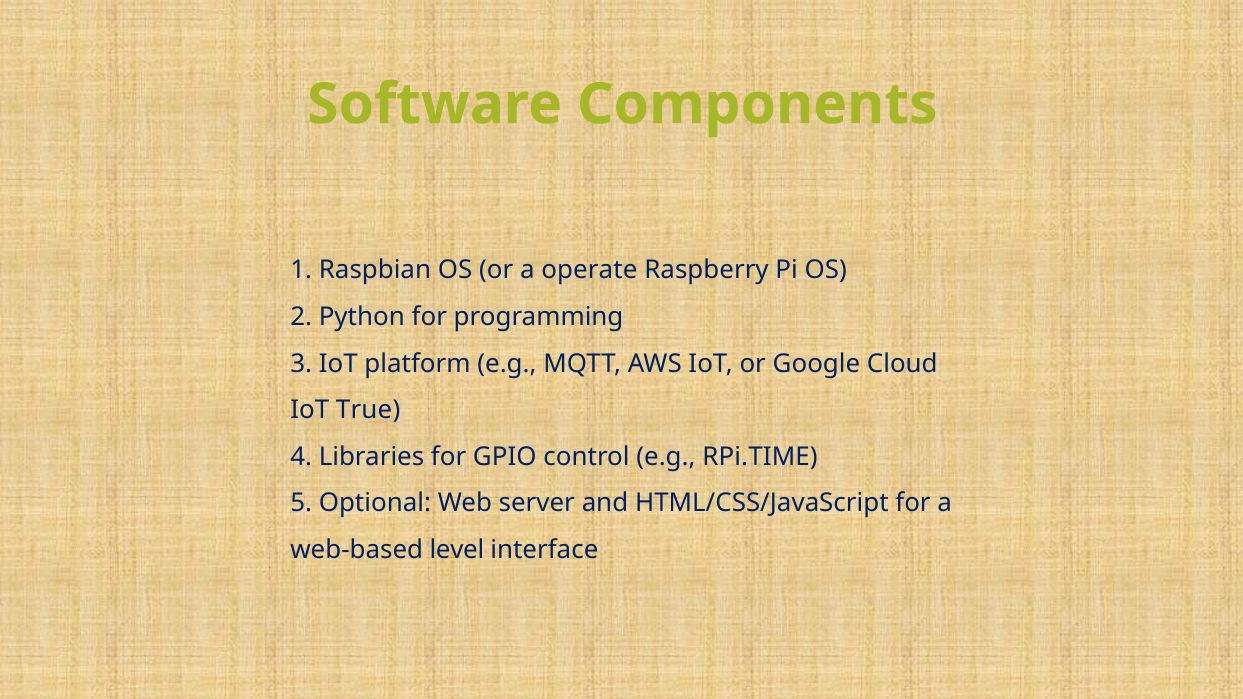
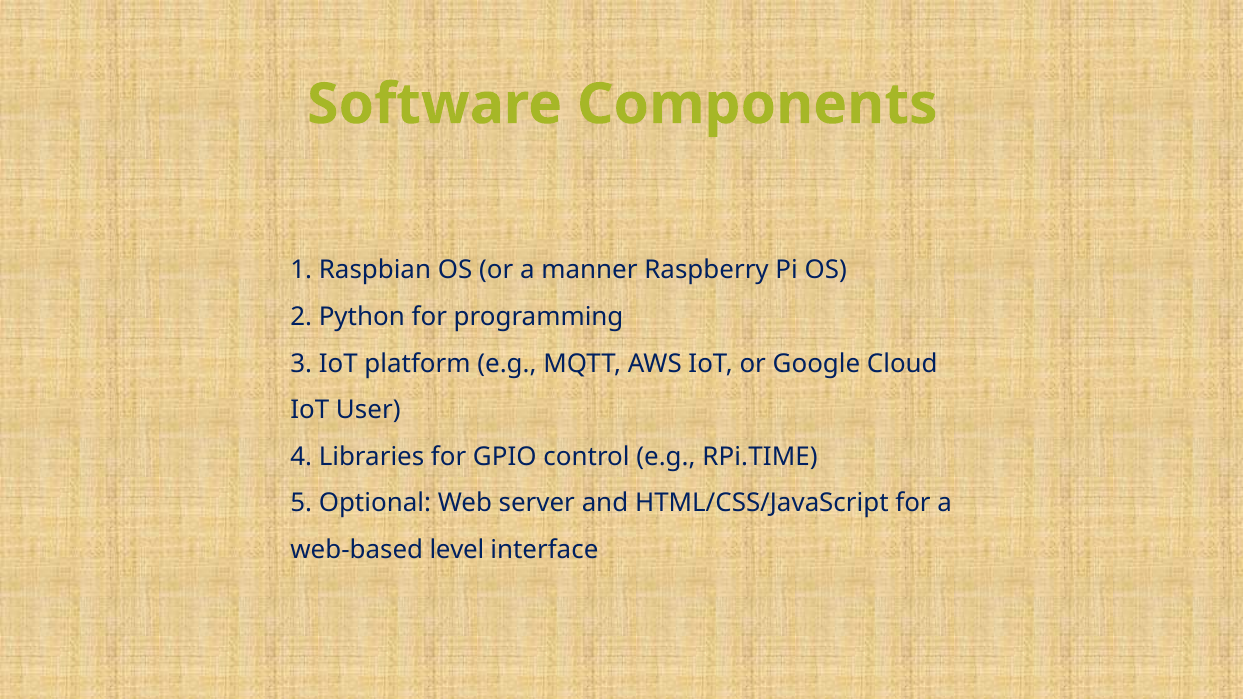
operate: operate -> manner (589, 270)
True: True -> User (368, 410)
